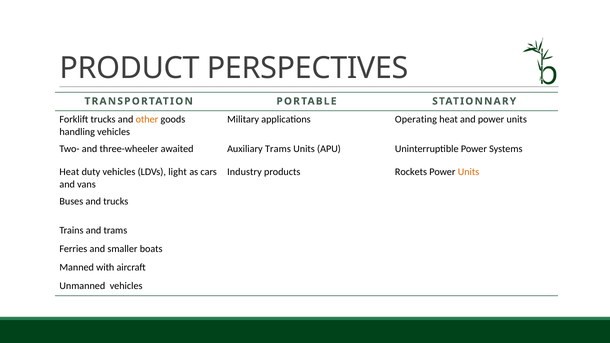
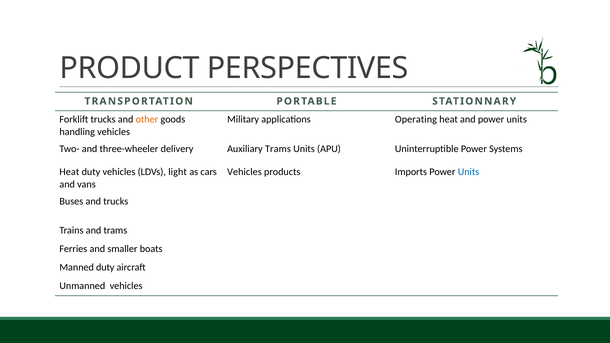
awaited: awaited -> delivery (177, 149)
Industry: Industry -> Vehicles (244, 172)
Rockets: Rockets -> Imports (411, 172)
Units colour: orange -> blue (468, 172)
Manned with: with -> duty (105, 267)
